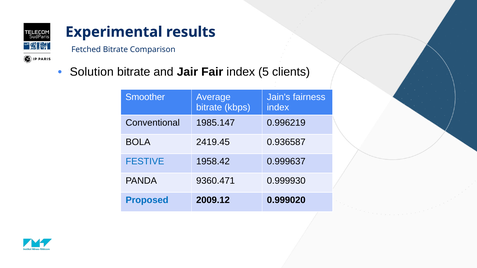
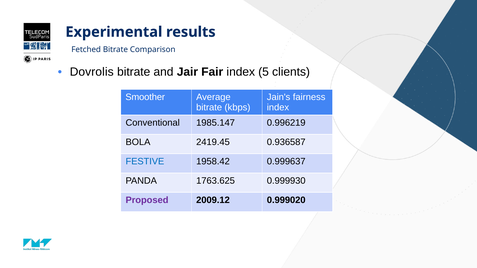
Solution: Solution -> Dovrolis (92, 72)
9360.471: 9360.471 -> 1763.625 (216, 181)
Proposed colour: blue -> purple (147, 200)
